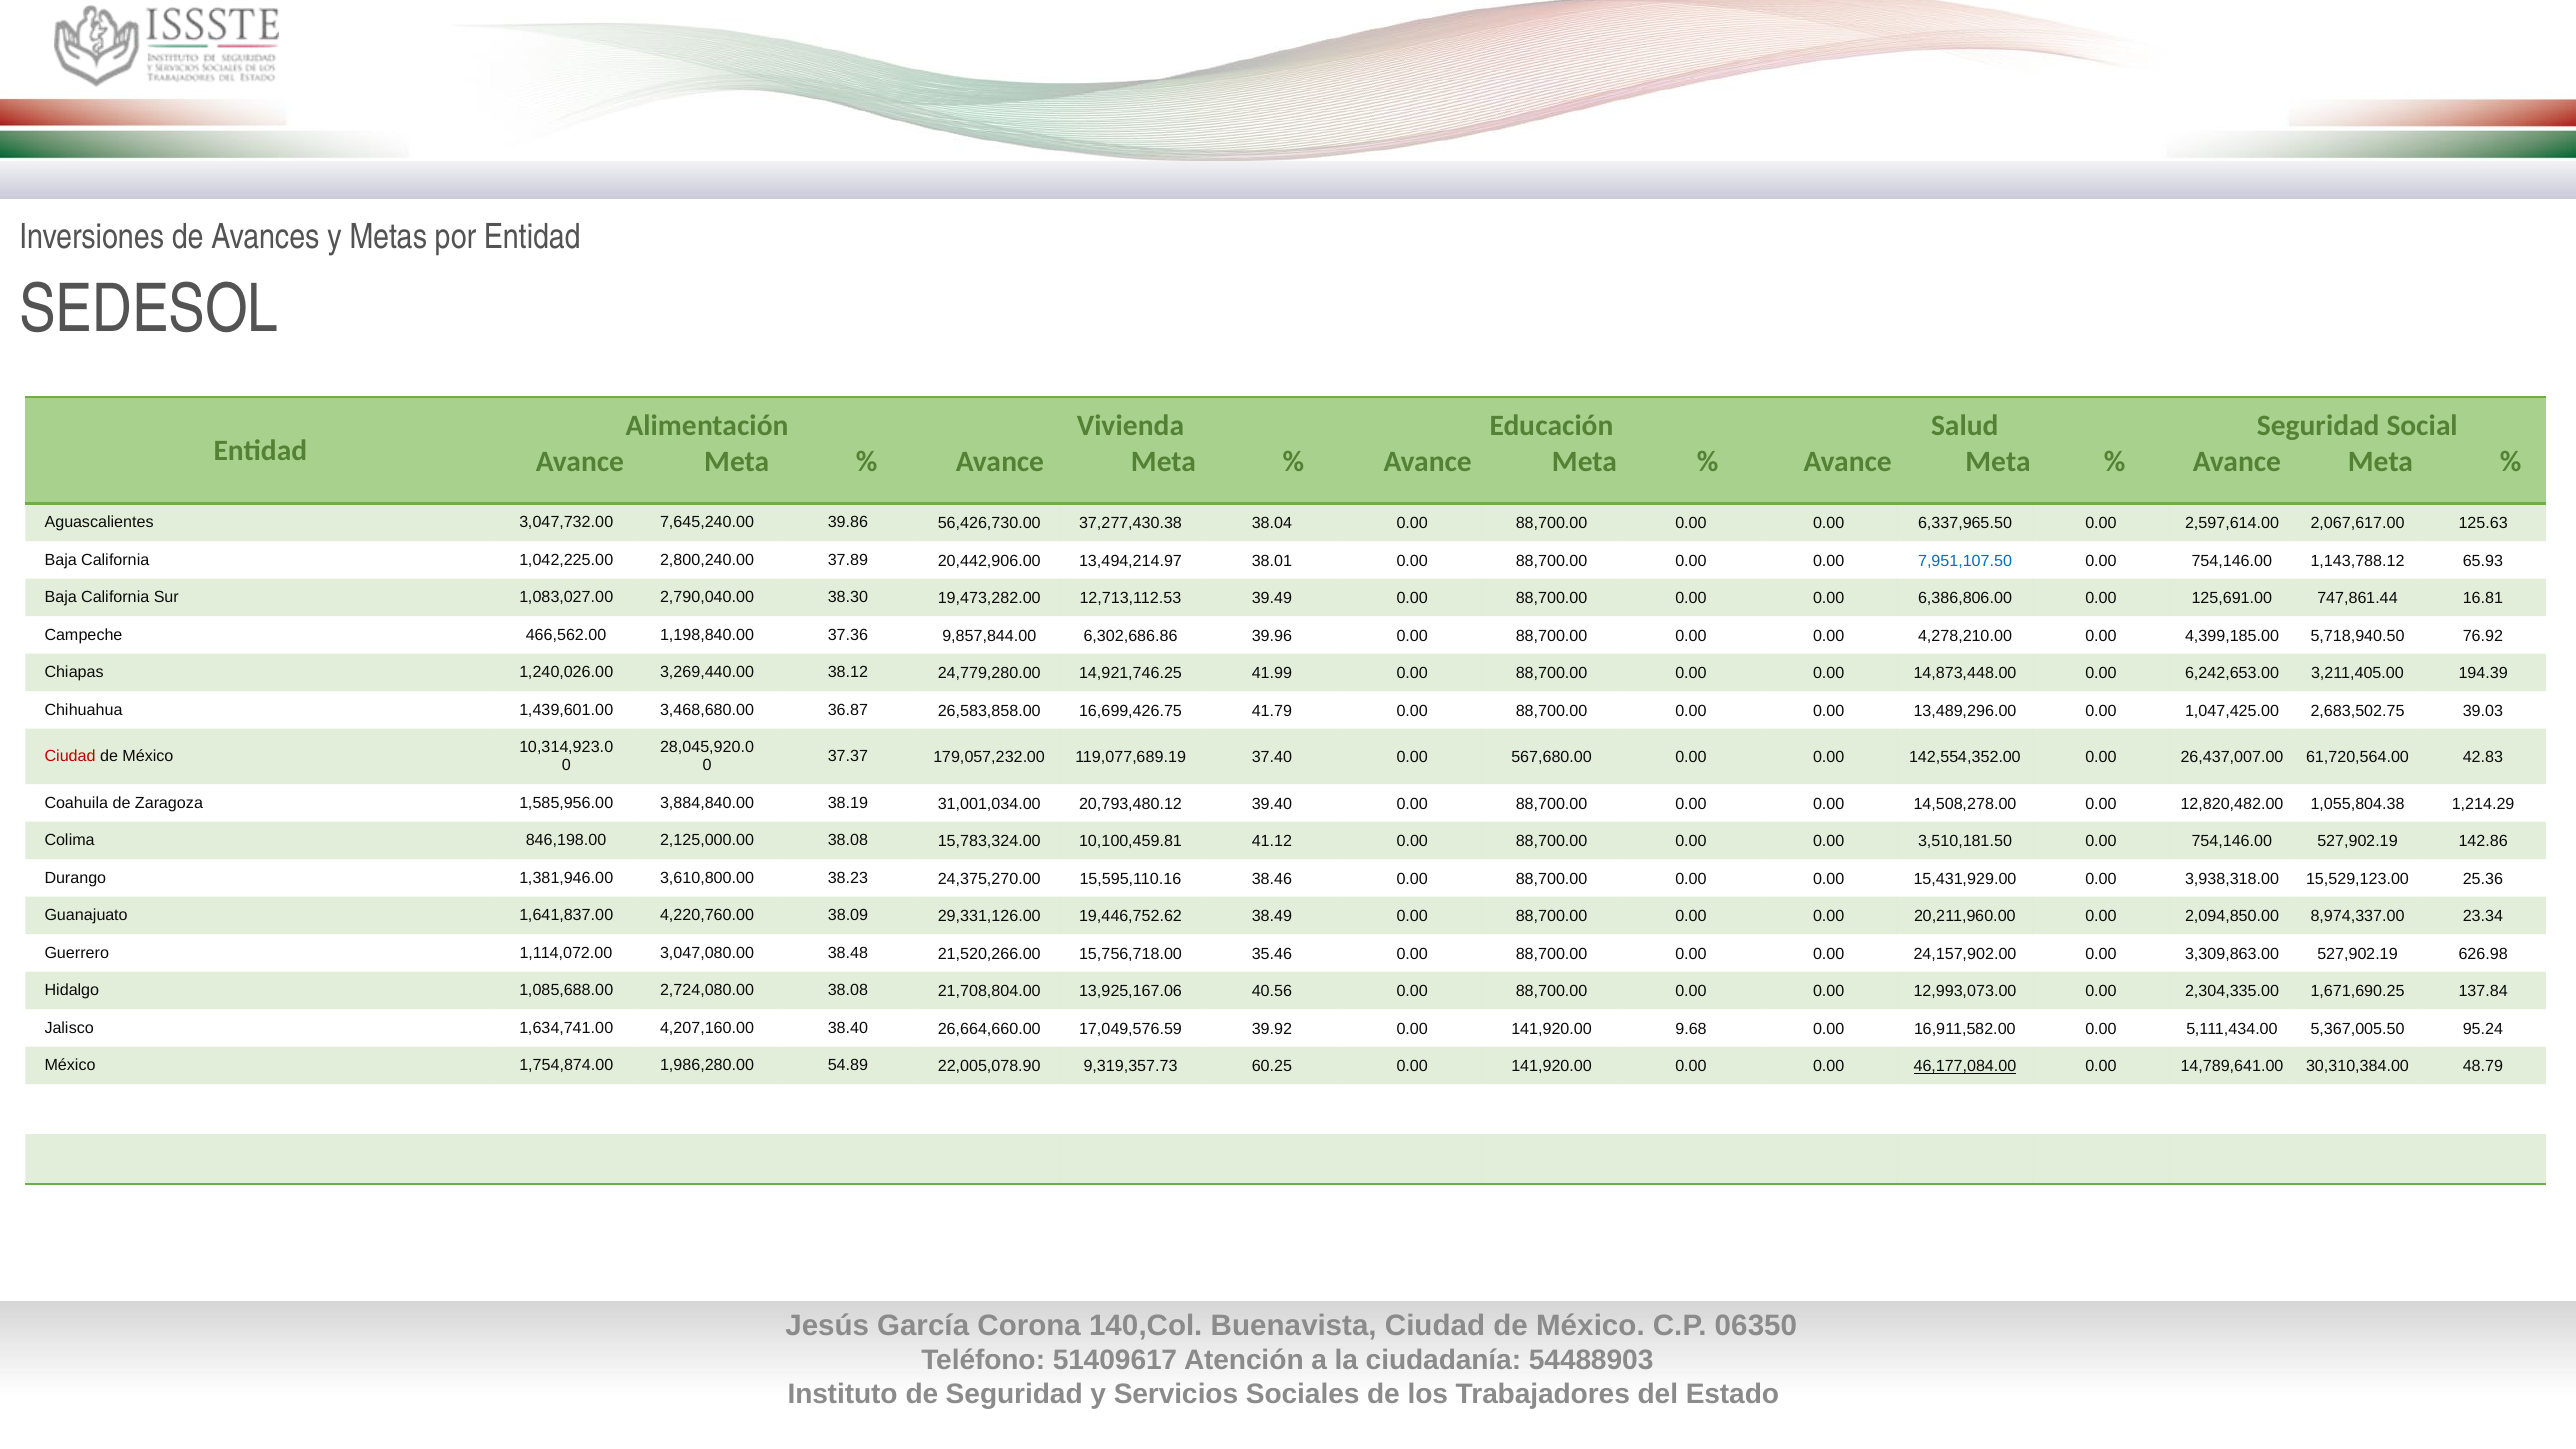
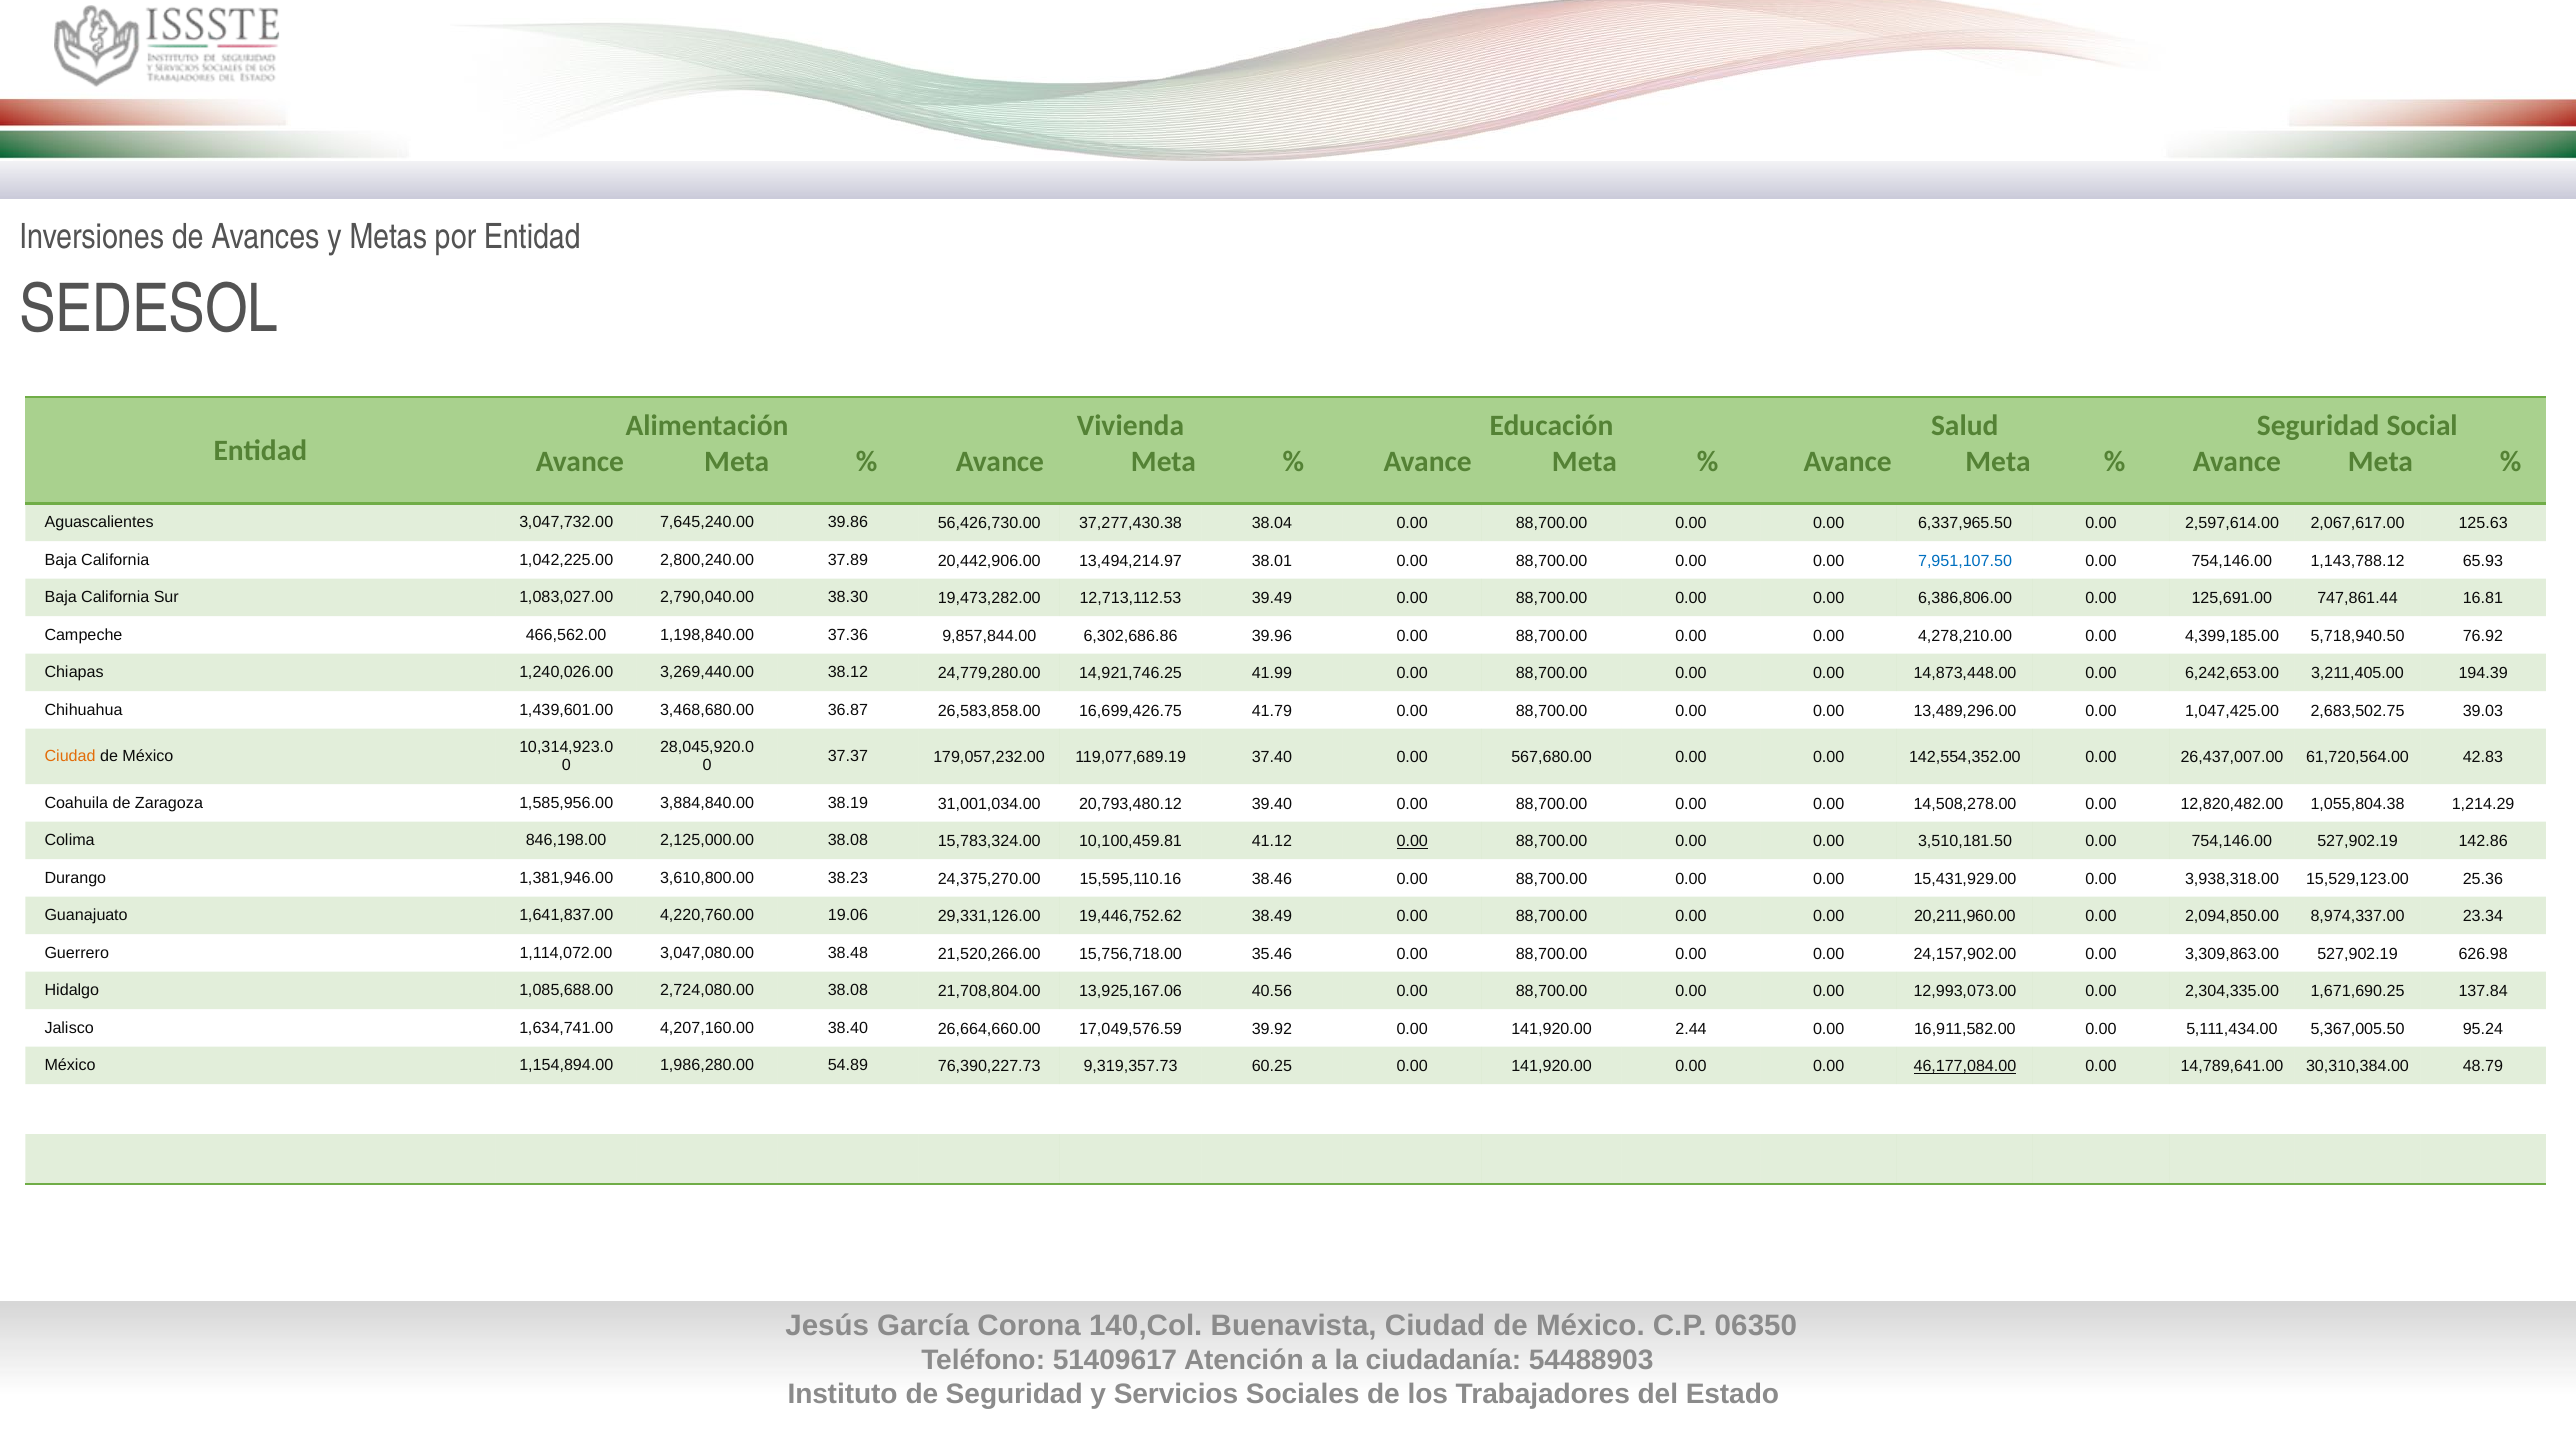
Ciudad colour: red -> orange (70, 757)
0.00 underline: none -> present (1412, 842)
38.09: 38.09 -> 19.06 (848, 916)
9.68: 9.68 -> 2.44 (1691, 1029)
1,754,874.00: 1,754,874.00 -> 1,154,894.00 (566, 1066)
22,005,078.90: 22,005,078.90 -> 76,390,227.73 (989, 1067)
